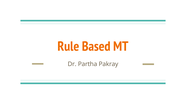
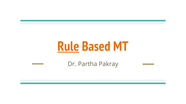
Rule underline: none -> present (68, 47)
